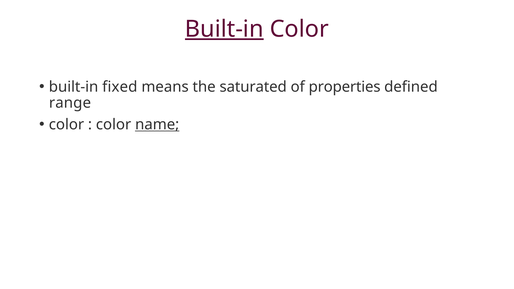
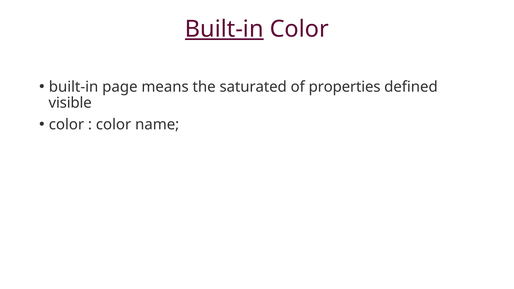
fixed: fixed -> page (120, 87)
range: range -> visible (70, 103)
name underline: present -> none (157, 125)
